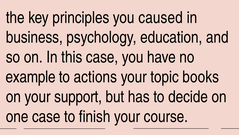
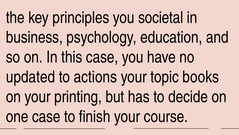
caused: caused -> societal (161, 17)
example: example -> updated (31, 77)
support: support -> printing (78, 96)
